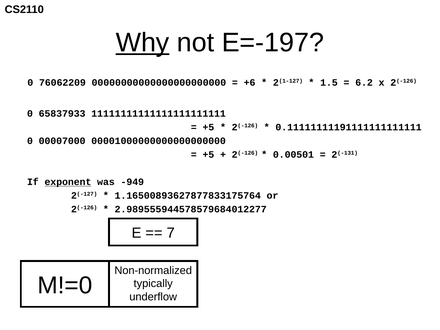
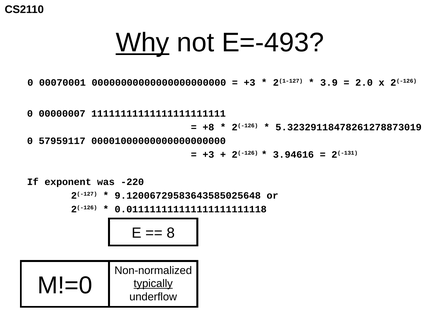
E=-197: E=-197 -> E=-493 (273, 43)
76062209: 76062209 -> 00070001 (62, 83)
+6: +6 -> +3 (250, 83)
1.5: 1.5 -> 3.9 (329, 83)
6.2: 6.2 -> 2.0 (364, 83)
65837933: 65837933 -> 00000007 (62, 114)
+5: +5 -> +8 (208, 127)
0.11111111191111111111111: 0.11111111191111111111111 -> 5.32329118478261278873019 (349, 127)
00007000: 00007000 -> 57959117 (62, 141)
+5: +5 -> +3 (208, 155)
0.00501: 0.00501 -> 3.94616 (293, 155)
exponent underline: present -> none (68, 182)
-949: -949 -> -220 (132, 182)
1.16500893627877833175764: 1.16500893627877833175764 -> 9.12006729583643585025648 (188, 196)
2.989555944578579684012277: 2.989555944578579684012277 -> 0.011111111111111111111118 (191, 209)
7: 7 -> 8 (171, 233)
typically underline: none -> present (153, 284)
